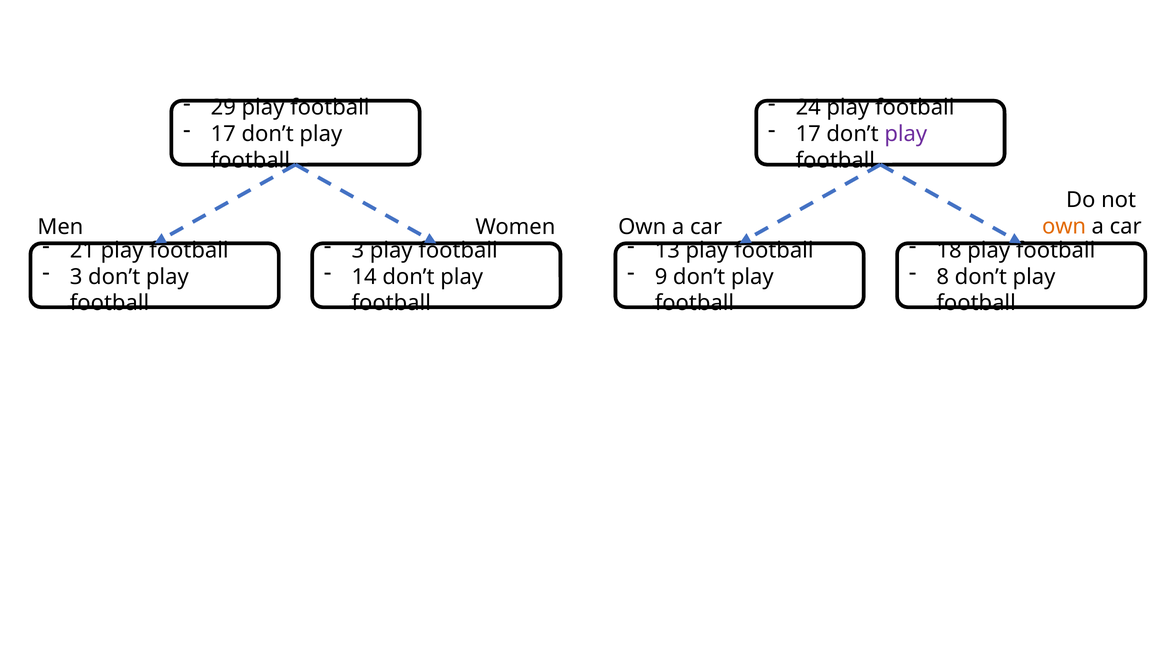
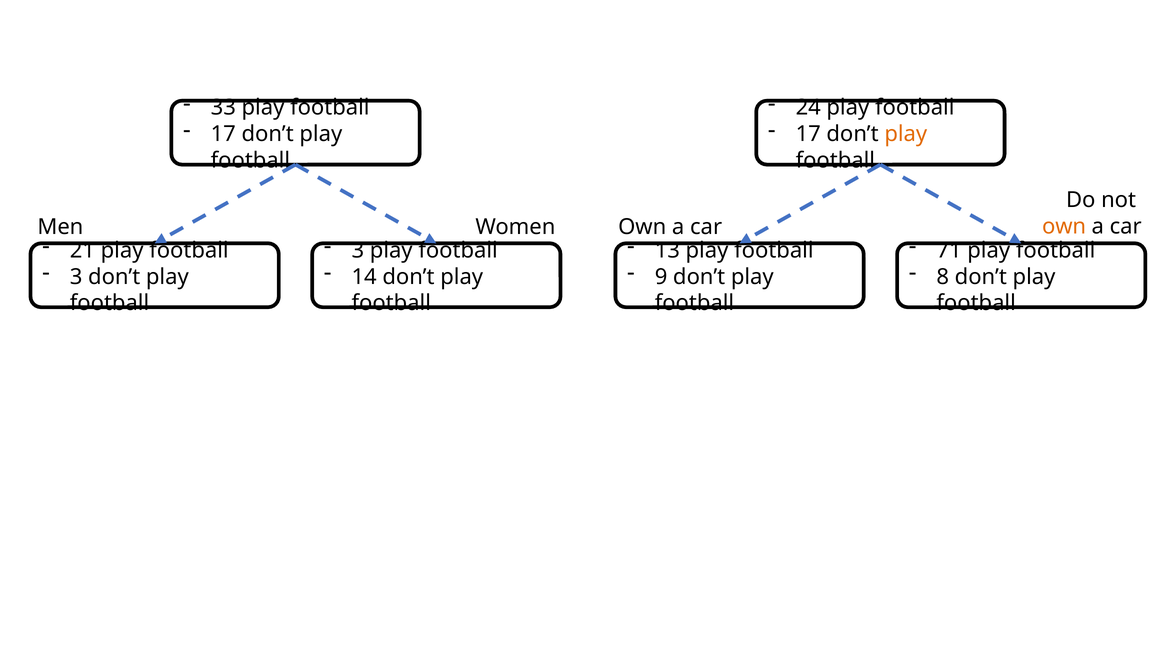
29: 29 -> 33 (223, 108)
play colour: purple -> orange (906, 134)
18: 18 -> 71 (949, 251)
